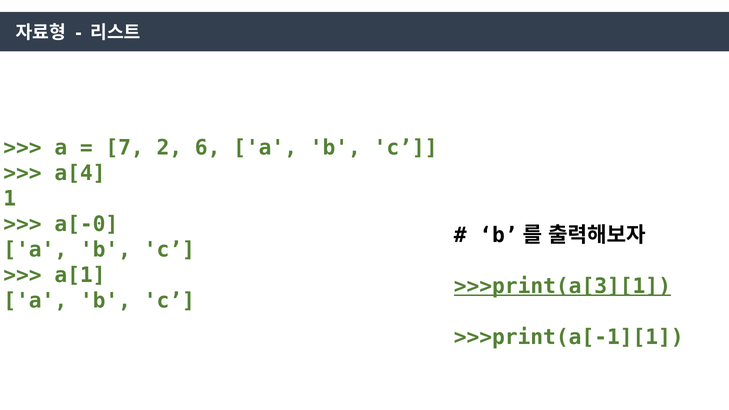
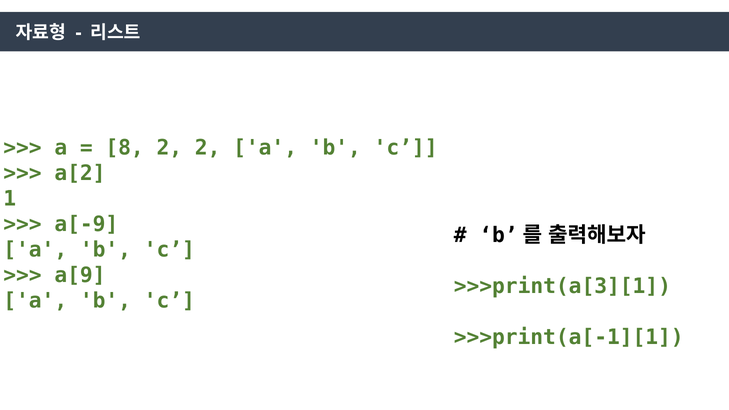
7: 7 -> 8 (125, 148)
2 6: 6 -> 2 (208, 148)
a[4: a[4 -> a[2 (80, 173)
a[-0: a[-0 -> a[-9 (86, 224)
a[1: a[1 -> a[9 (80, 275)
>>>print(a[3][1 underline: present -> none (562, 286)
